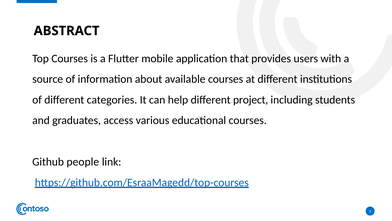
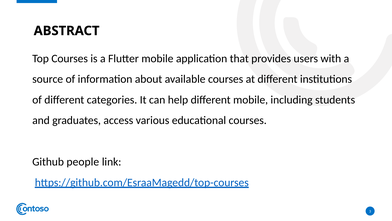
different project: project -> mobile (251, 100)
